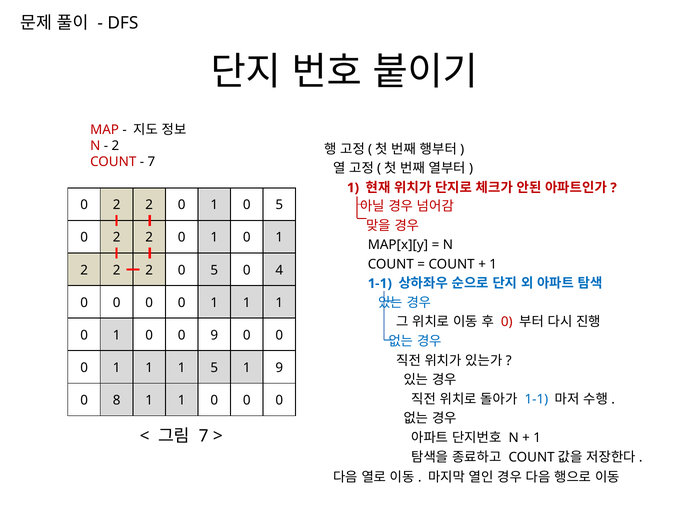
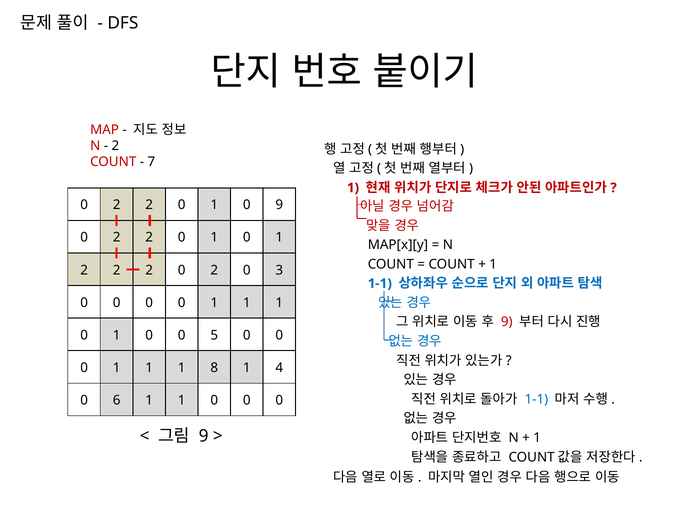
1 0 5: 5 -> 9 (279, 205)
2 0 5: 5 -> 2 (214, 270)
4: 4 -> 3 (279, 270)
0: 0 -> 9 (507, 322)
0 9: 9 -> 5 (214, 335)
1 5: 5 -> 8 (214, 368)
1 9: 9 -> 4 (279, 368)
8: 8 -> 6 (117, 400)
7: 7 -> 9 (204, 436)
